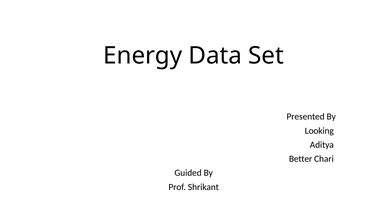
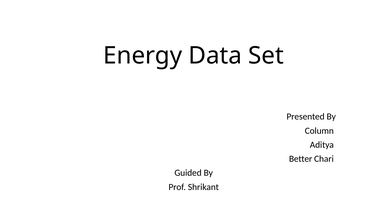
Looking: Looking -> Column (319, 131)
